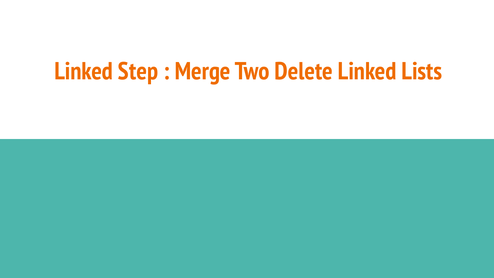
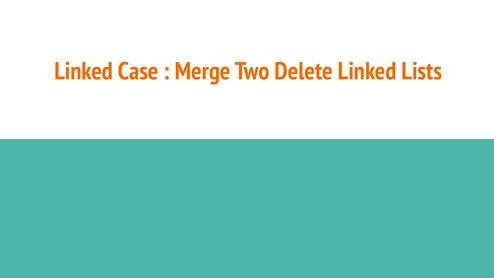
Step: Step -> Case (138, 71)
